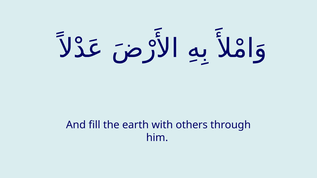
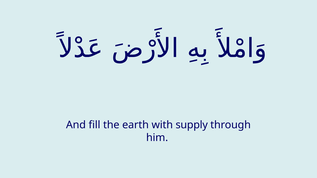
others: others -> supply (192, 125)
